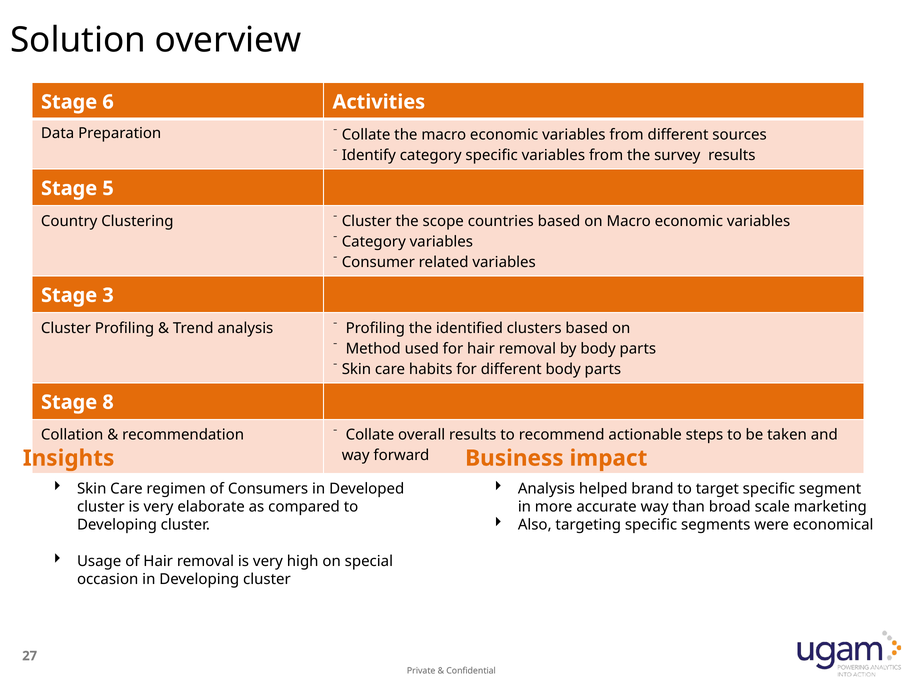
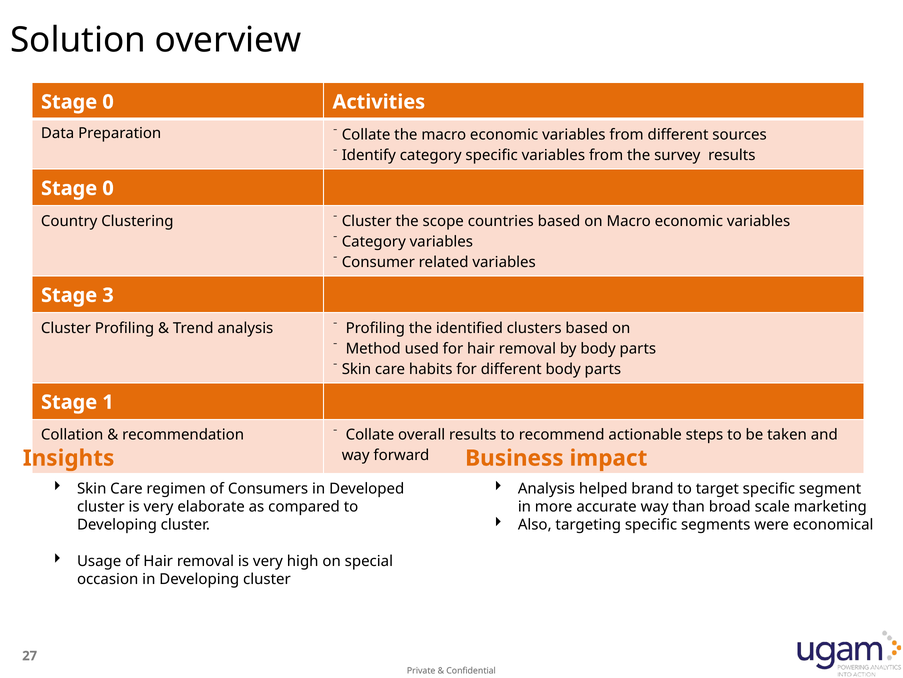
6: 6 -> 0 (108, 102)
5: 5 -> 0 (108, 188)
8: 8 -> 1 (108, 402)
